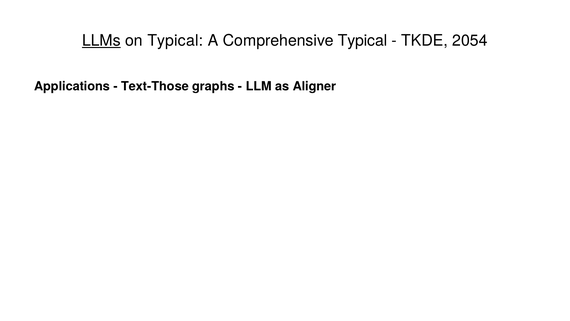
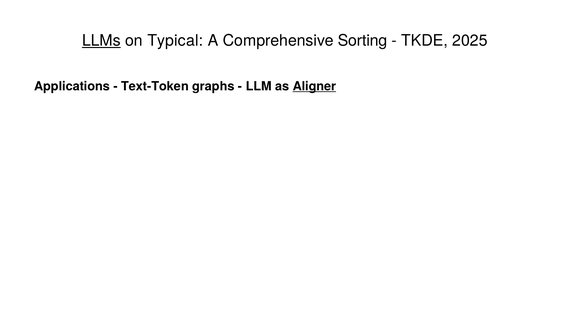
Comprehensive Typical: Typical -> Sorting (363, 41)
2054: 2054 -> 2025 (470, 41)
Text-Those: Text-Those -> Text-Token (155, 86)
Aligner underline: none -> present (314, 86)
